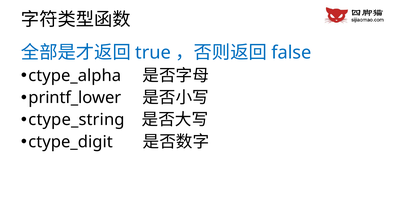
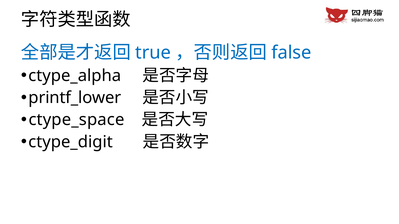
ctype_string: ctype_string -> ctype_space (77, 120)
